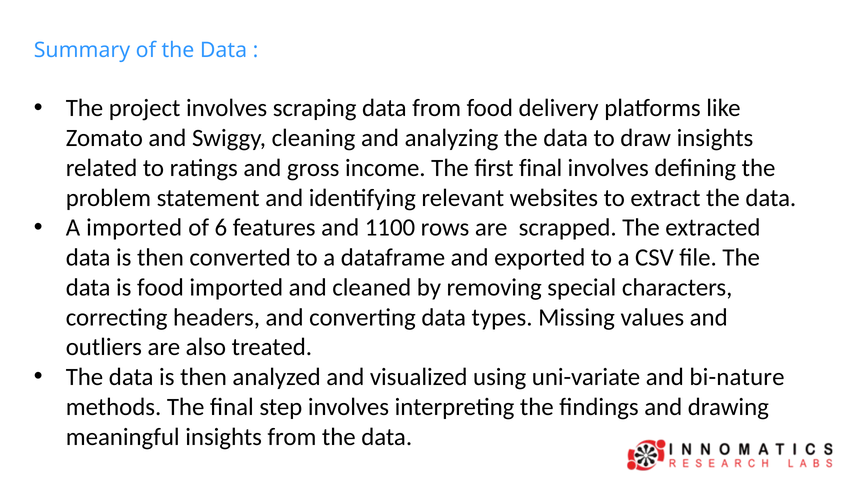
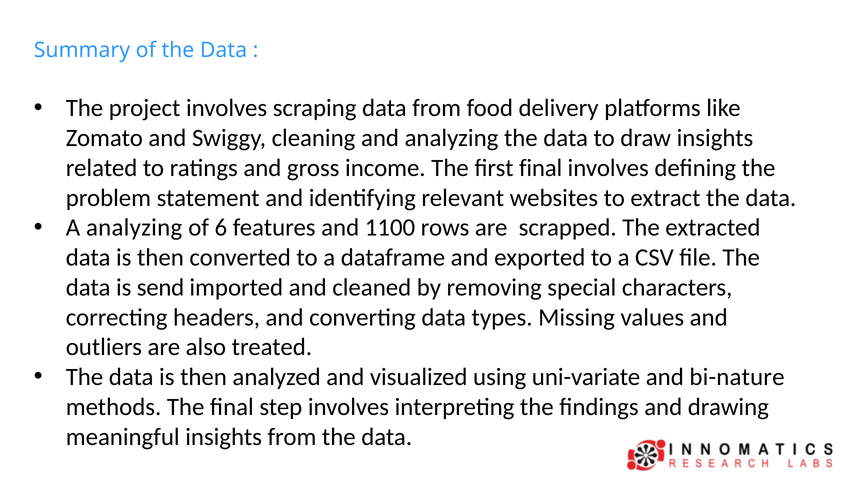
A imported: imported -> analyzing (134, 228)
is food: food -> send (161, 287)
